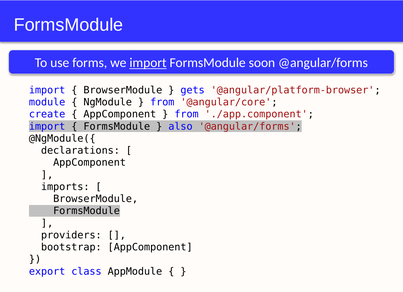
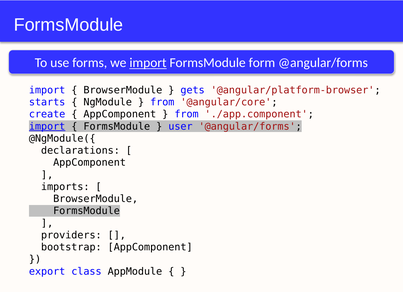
soon: soon -> form (262, 63)
module: module -> starts (47, 102)
import underline: none -> present (47, 126)
also: also -> user (180, 126)
